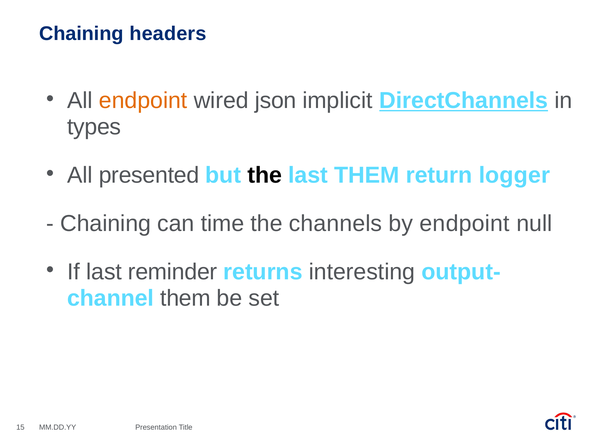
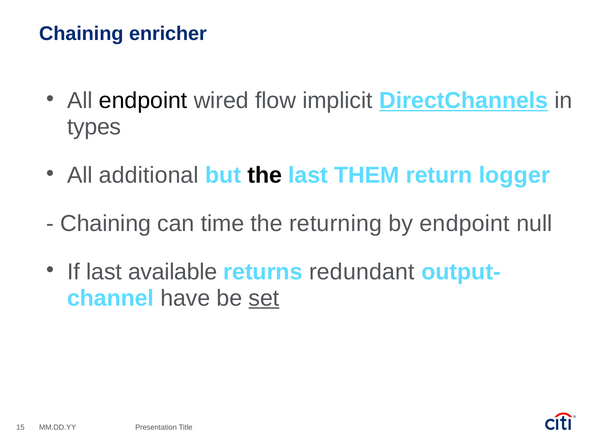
headers: headers -> enricher (168, 34)
endpoint colour: orange -> black (143, 101)
json: json -> flow (276, 101)
presented: presented -> additional (149, 175)
channels: channels -> returning (335, 223)
reminder: reminder -> available (173, 272)
interesting: interesting -> redundant (362, 272)
them: them -> have (185, 298)
set underline: none -> present (264, 298)
